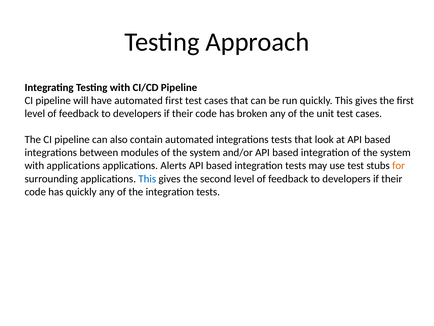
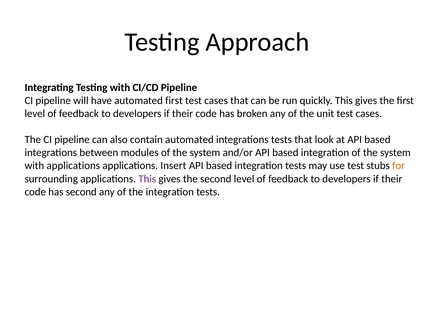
Alerts: Alerts -> Insert (173, 165)
This colour: blue -> purple (147, 179)
has quickly: quickly -> second (81, 192)
